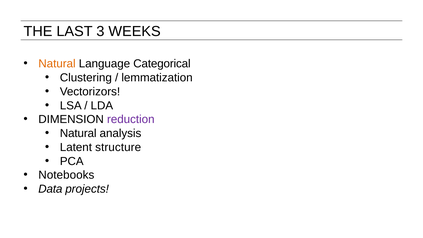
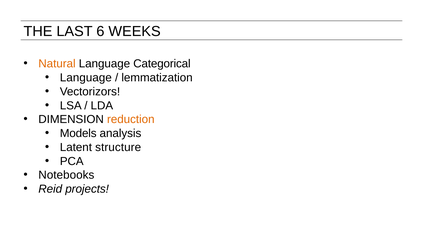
3: 3 -> 6 (100, 31)
Clustering: Clustering -> Language (86, 78)
reduction colour: purple -> orange (131, 119)
Natural: Natural -> Models (78, 133)
Data: Data -> Reid (50, 189)
